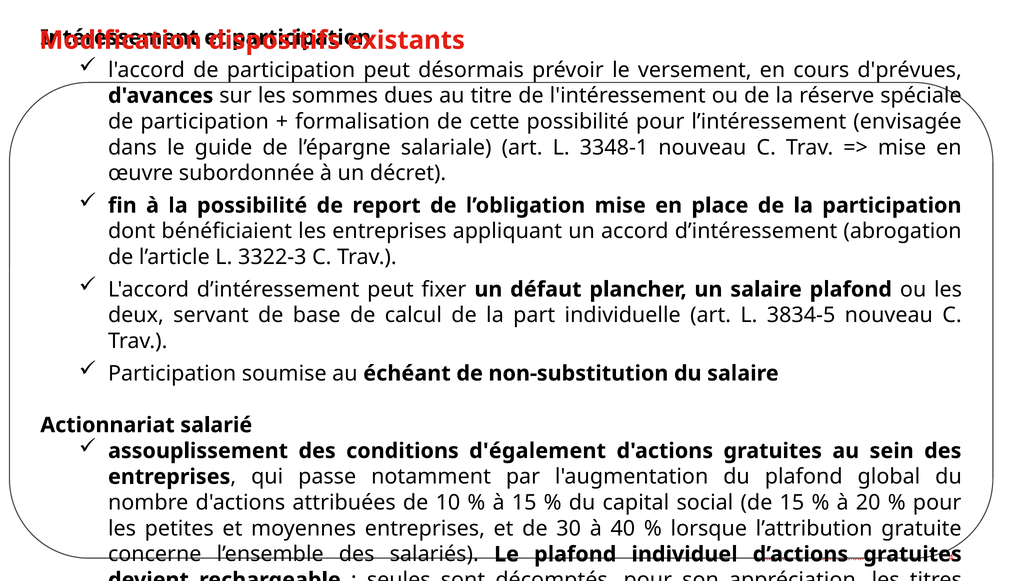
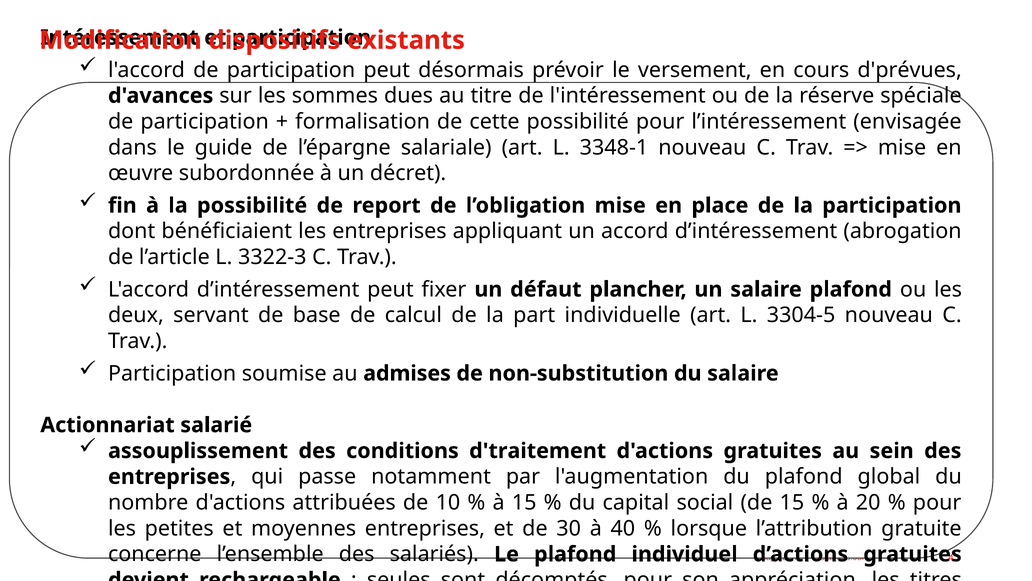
3834-5: 3834-5 -> 3304-5 (801, 315)
échéant: échéant -> admises (407, 373)
d'également: d'également -> d'traitement (538, 451)
